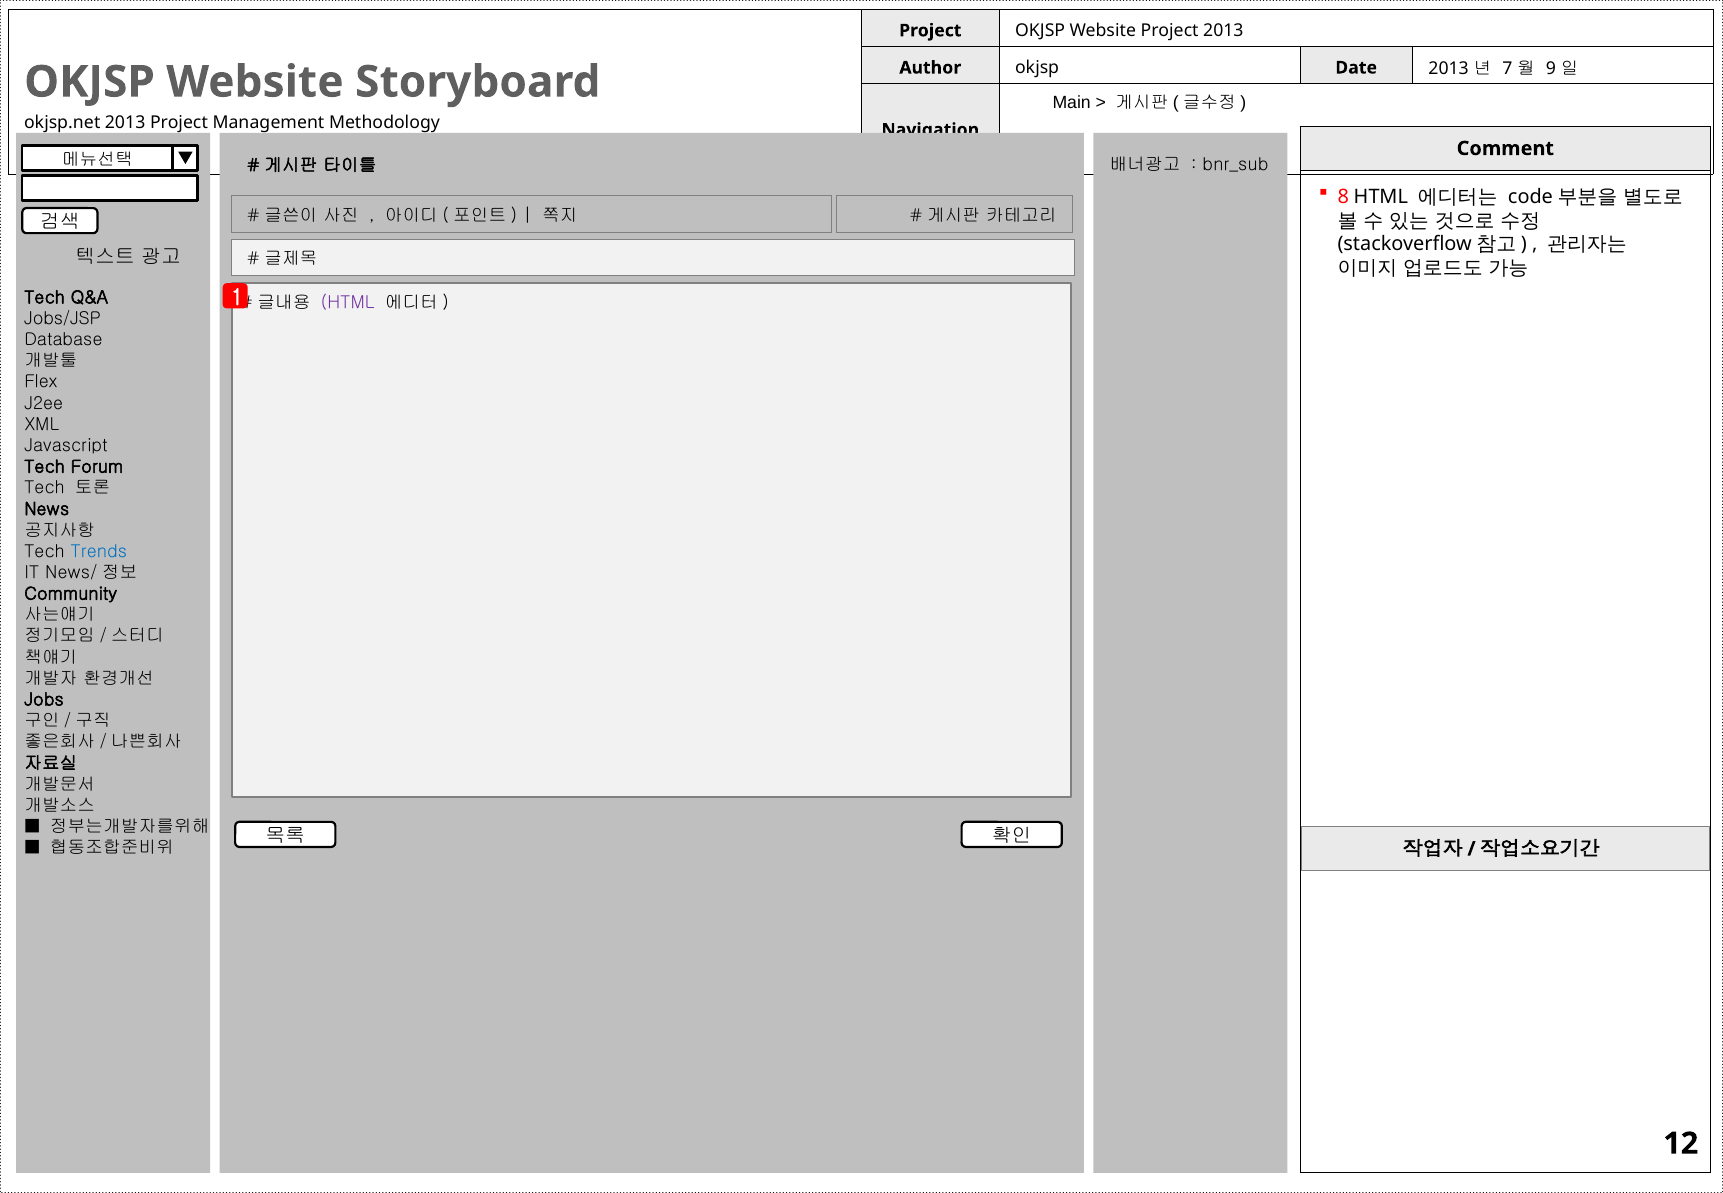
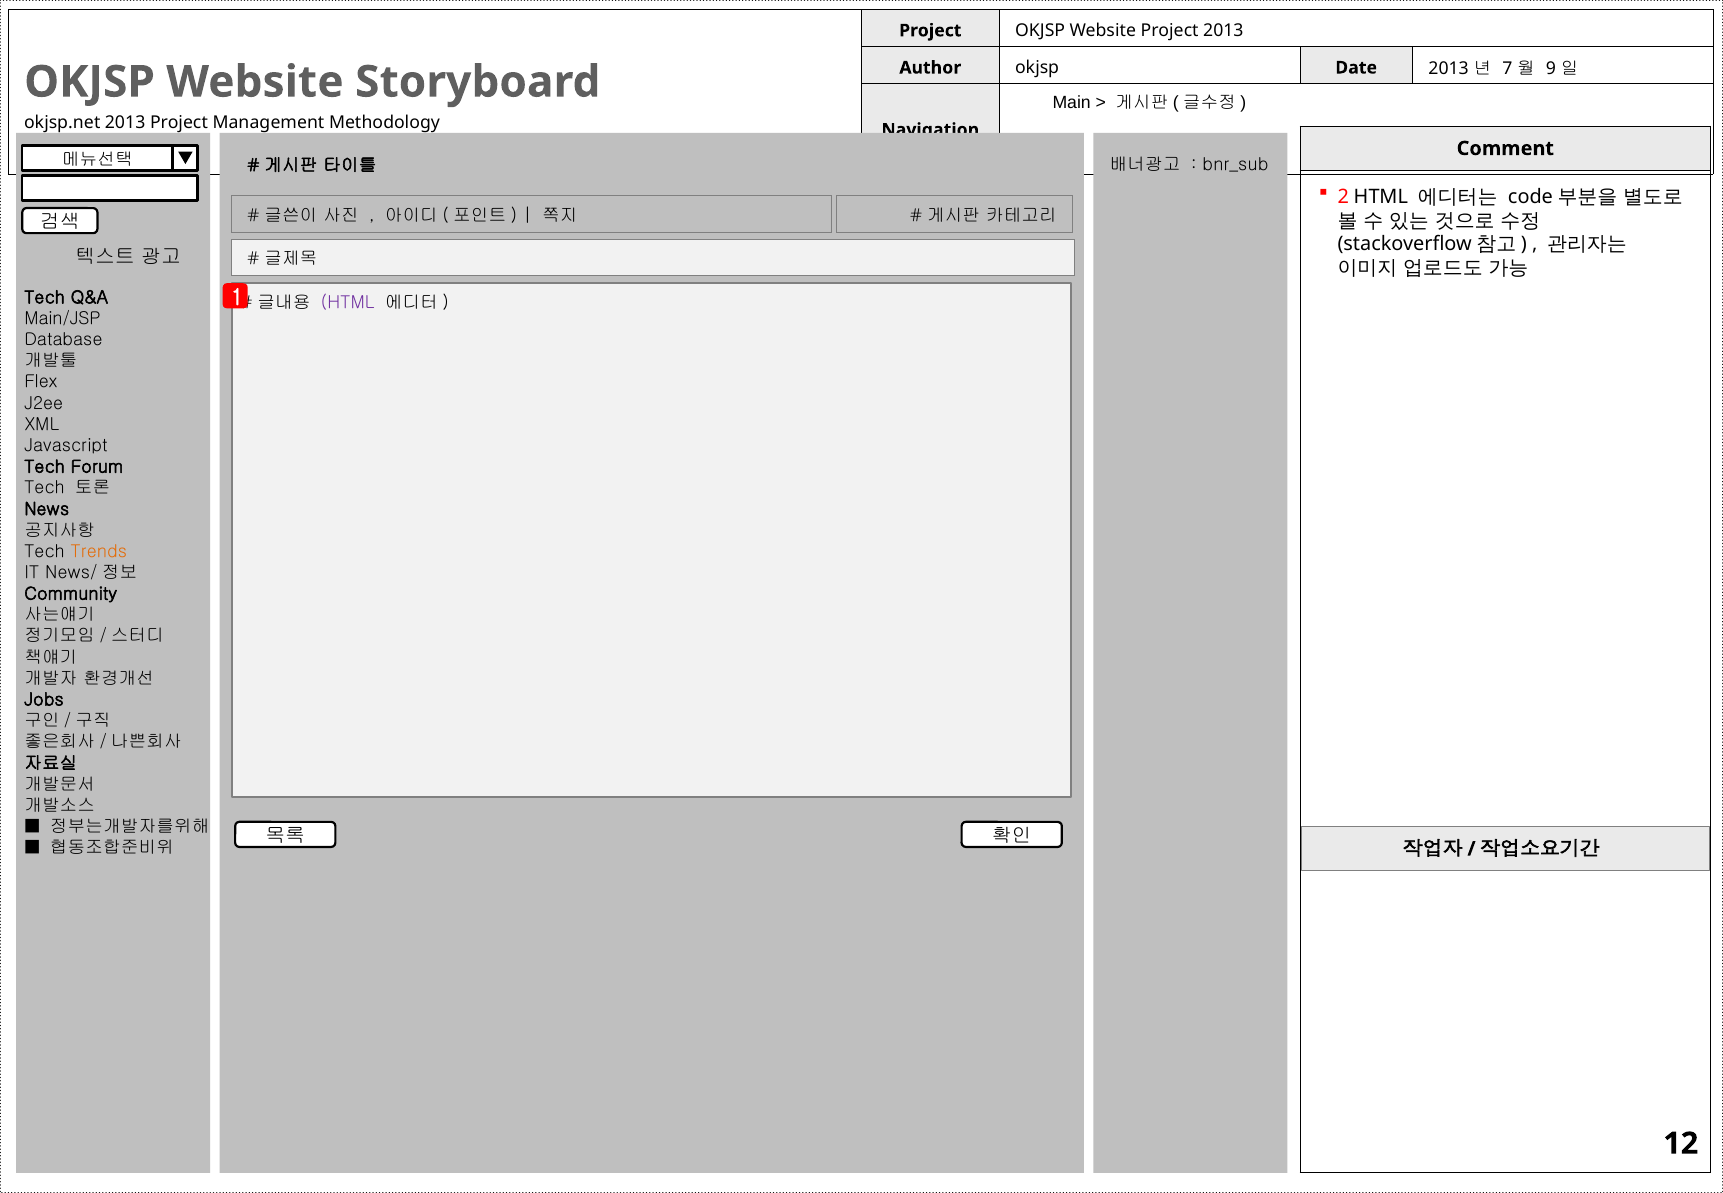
8: 8 -> 2 (1343, 196)
Jobs/JSP: Jobs/JSP -> Main/JSP (63, 319)
Trends colour: blue -> orange (99, 551)
